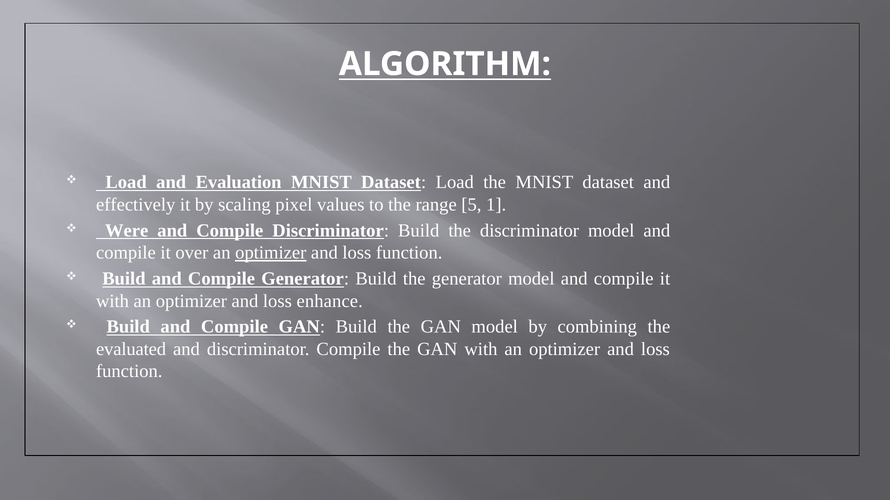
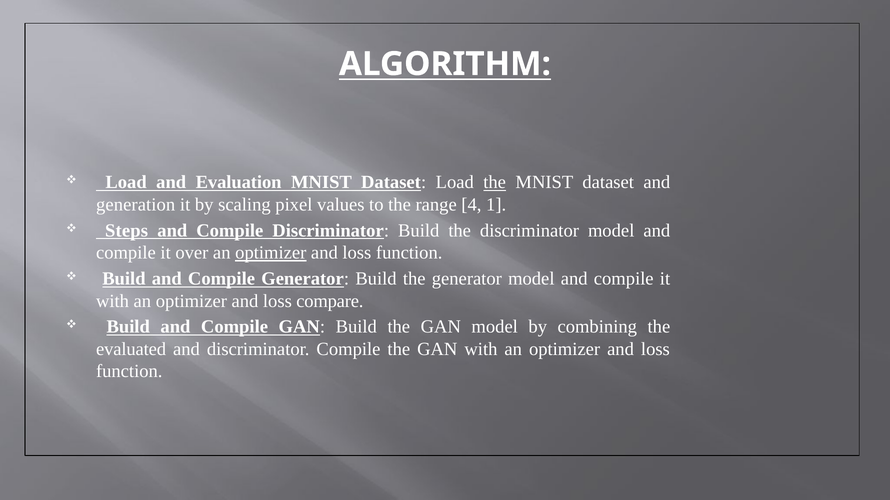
the underline: none -> present (495, 183)
effectively: effectively -> generation (136, 205)
5: 5 -> 4 (471, 205)
Were: Were -> Steps (127, 231)
enhance: enhance -> compare (330, 301)
